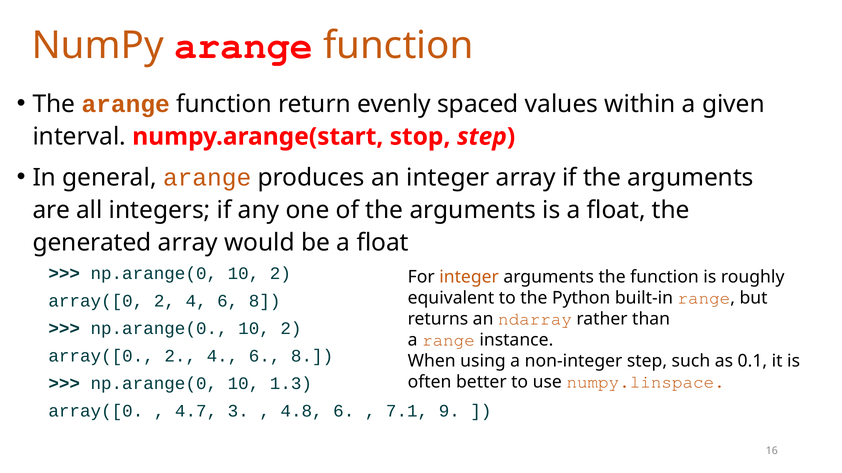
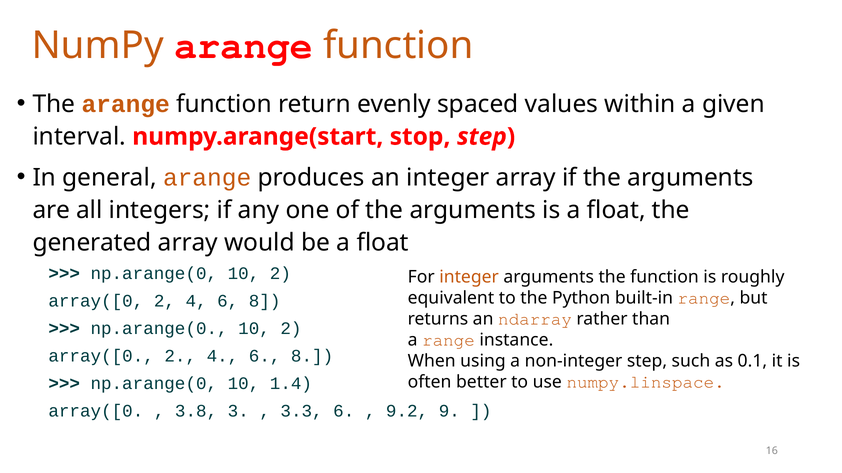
1.3: 1.3 -> 1.4 (291, 384)
4.7: 4.7 -> 3.8 (196, 412)
4.8: 4.8 -> 3.3 (302, 412)
7.1: 7.1 -> 9.2 (407, 412)
